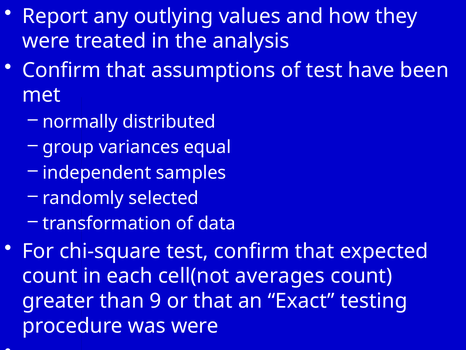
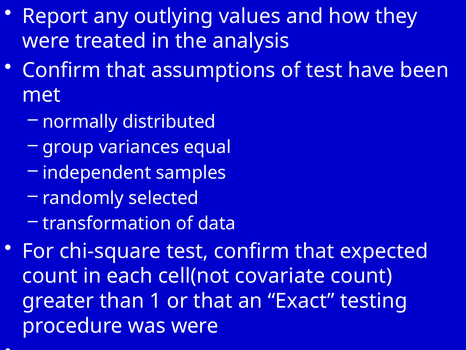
averages: averages -> covariate (280, 276)
9: 9 -> 1 (155, 301)
